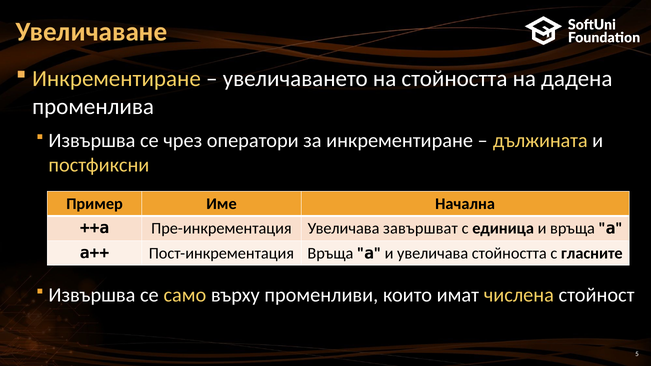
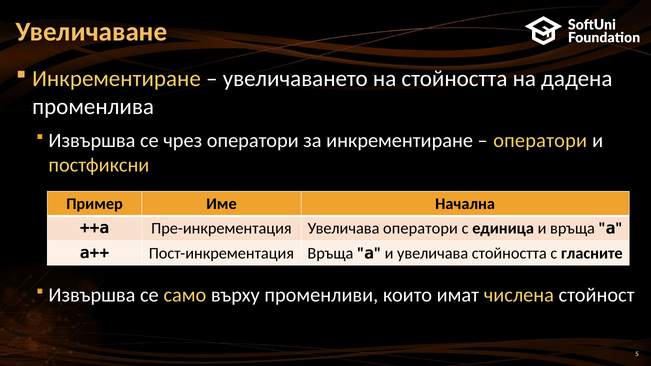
дължината: дължината -> оператори (540, 141)
Увеличава завършват: завършват -> оператори (420, 229)
